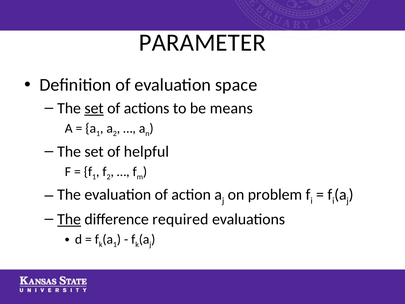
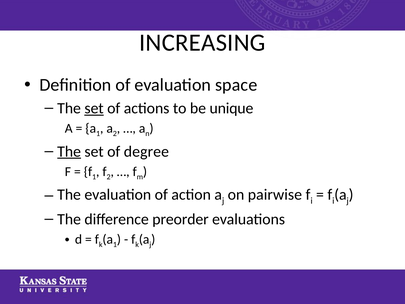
PARAMETER: PARAMETER -> INCREASING (202, 42)
means: means -> unique (231, 108)
The underline: none -> present (69, 151)
helpful: helpful -> degree (146, 151)
problem: problem -> pairwise (275, 194)
The underline: present -> none (69, 219)
required: required -> preorder (181, 219)
